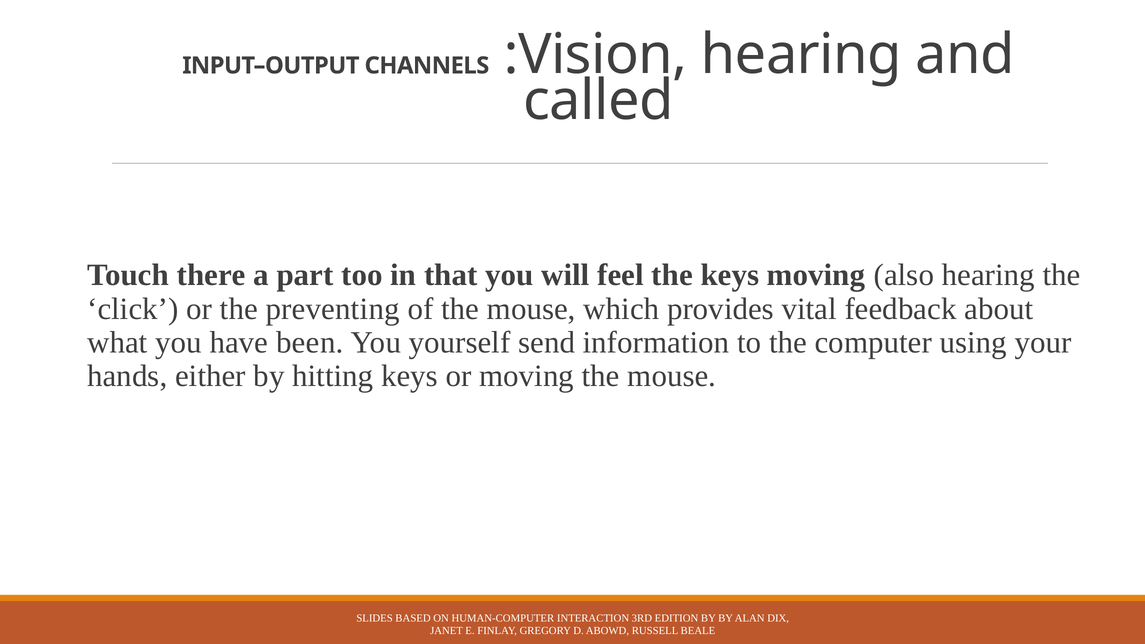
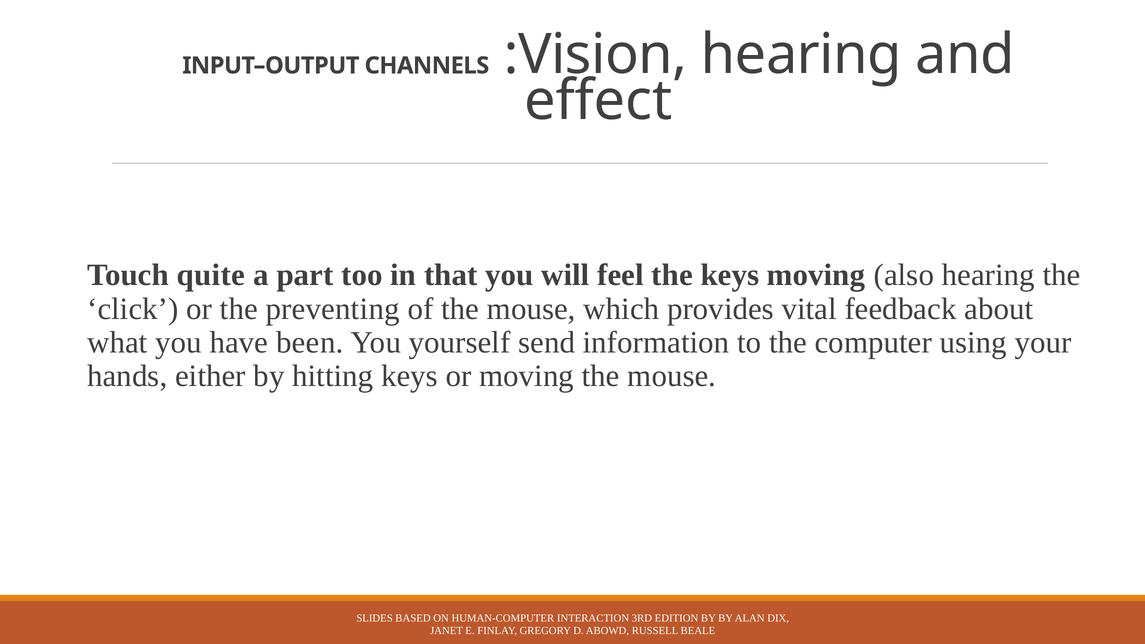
called: called -> effect (598, 101)
there: there -> quite (211, 275)
